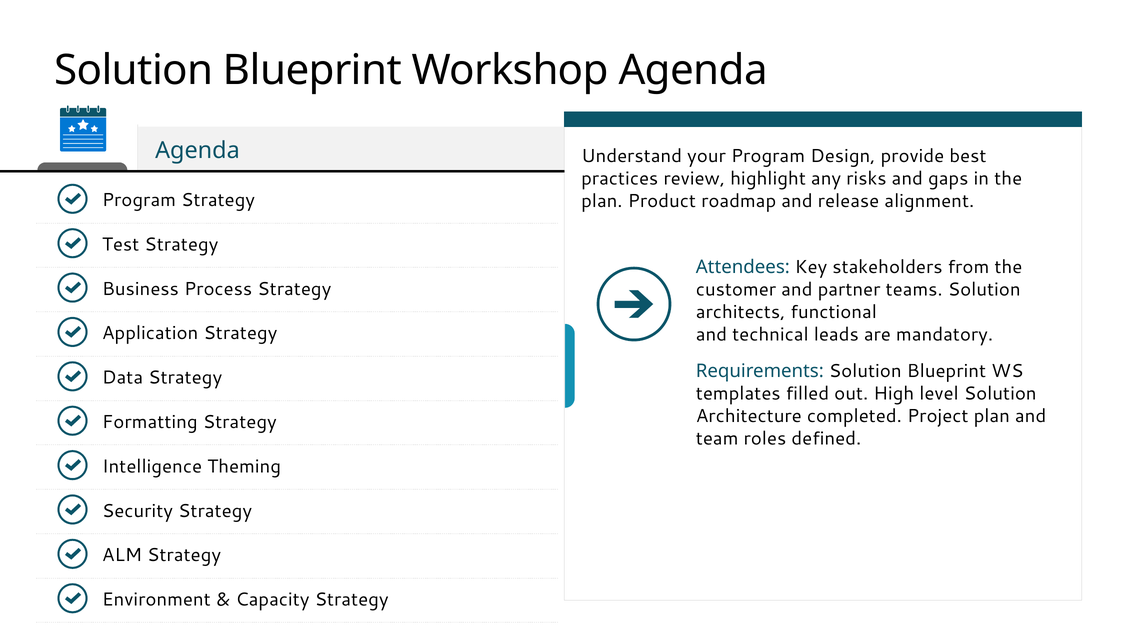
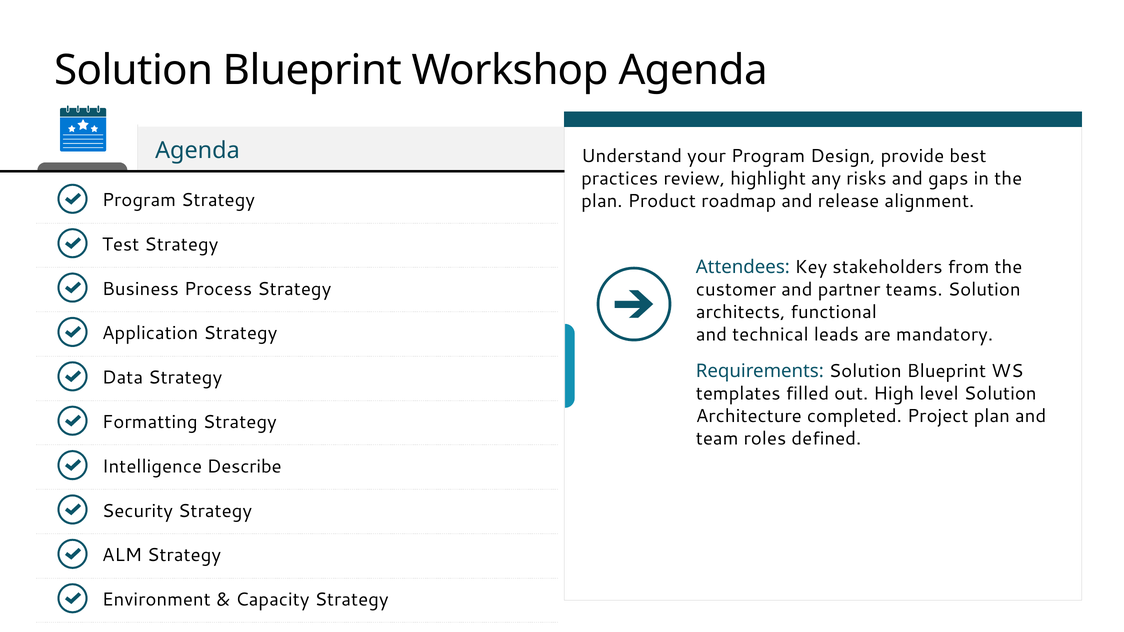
Theming: Theming -> Describe (244, 467)
